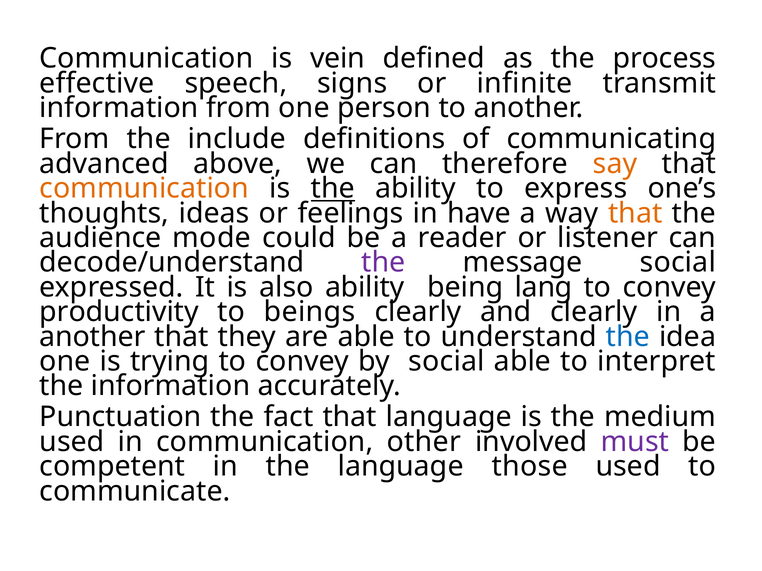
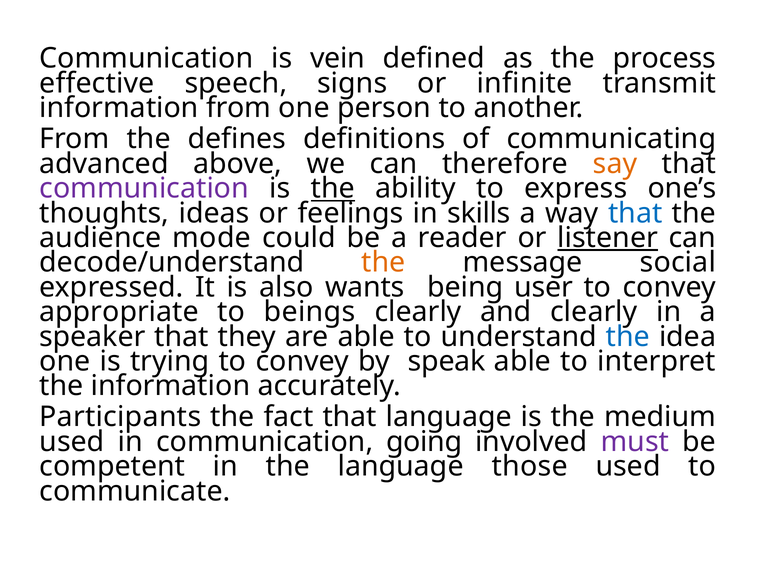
include: include -> defines (237, 139)
communication colour: orange -> purple (144, 189)
have: have -> skills (479, 213)
that colour: orange -> blue (635, 213)
listener underline: none -> present (608, 238)
the colour: purple -> orange (384, 263)
also ability: ability -> wants (365, 287)
lang: lang -> user (544, 287)
productivity: productivity -> appropriate (119, 312)
another: another -> speaker (92, 337)
by social: social -> speak (447, 362)
Punctuation: Punctuation -> Participants (120, 417)
other: other -> going (424, 442)
